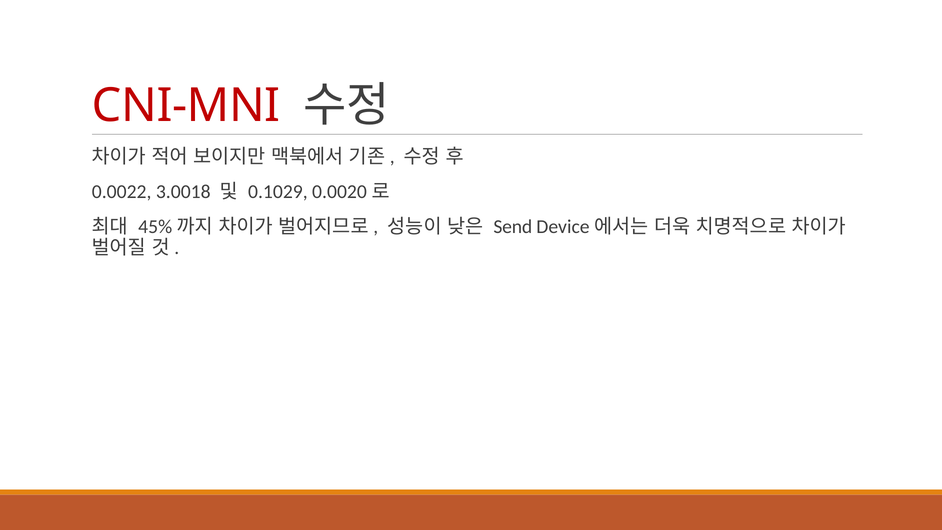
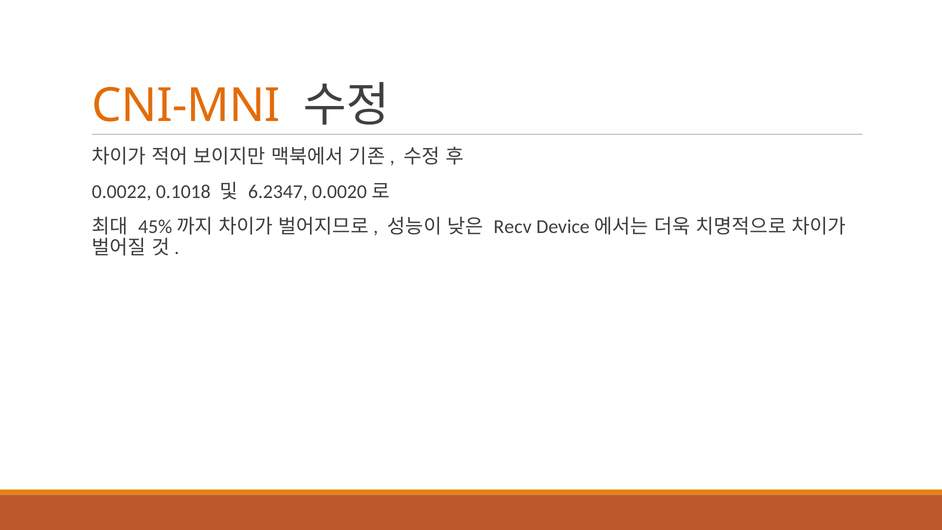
CNI-MNI colour: red -> orange (186, 106)
3.0018: 3.0018 -> 0.1018 (183, 192)
0.1029: 0.1029 -> 6.2347 (278, 192)
Send: Send -> Recv (513, 227)
